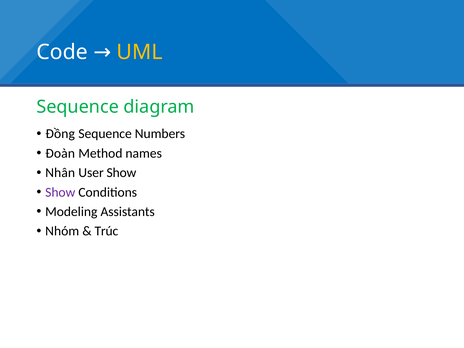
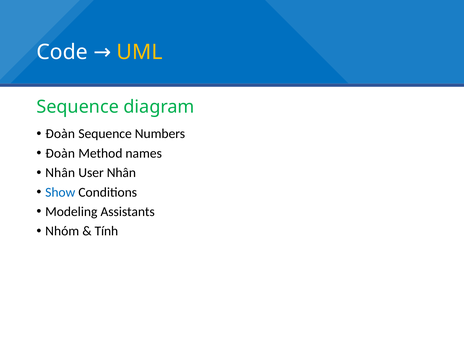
Đồng: Đồng -> Đoàn (60, 134)
User Show: Show -> Nhân (121, 173)
Show colour: purple -> blue (60, 192)
Trúc: Trúc -> Tính (106, 231)
